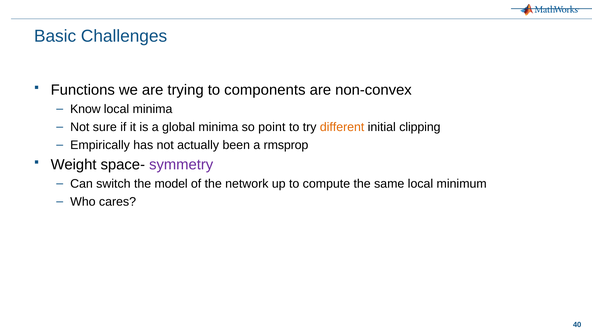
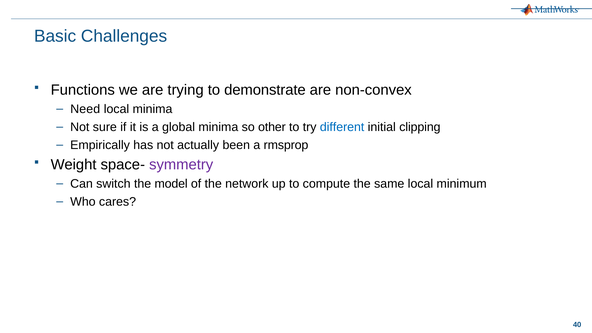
components: components -> demonstrate (265, 90)
Know: Know -> Need (85, 109)
point: point -> other (272, 127)
different colour: orange -> blue (342, 127)
